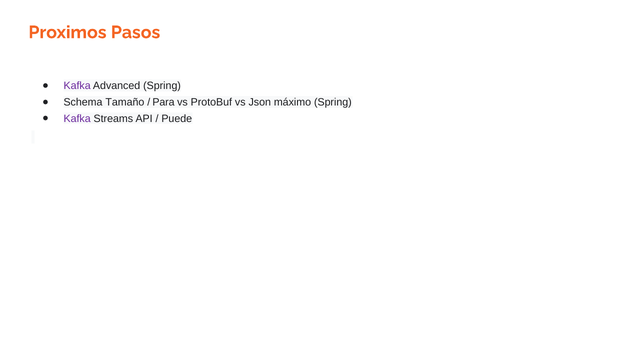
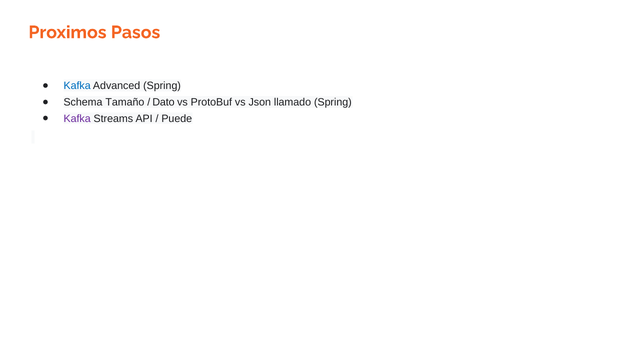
Kafka colour: purple -> blue (77, 86)
Para: Para -> Dato (163, 102)
máximo: máximo -> llamado (292, 102)
